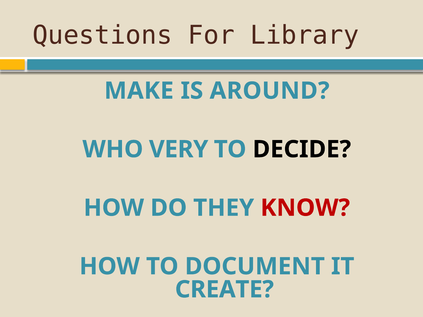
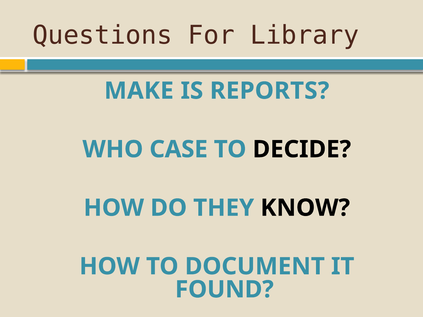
AROUND: AROUND -> REPORTS (270, 91)
VERY: VERY -> CASE (179, 149)
KNOW colour: red -> black (305, 208)
CREATE: CREATE -> FOUND (224, 290)
